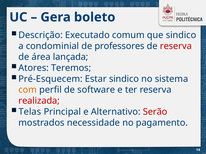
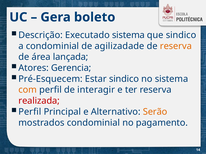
Executado comum: comum -> sistema (128, 35)
professores: professores -> agilizadade (119, 46)
reserva colour: red -> orange (176, 46)
Teremos: Teremos -> Gerencia (71, 68)
software: software -> interagir (96, 90)
Telas: Telas -> Perfil (30, 112)
Serão colour: red -> orange (155, 112)
mostrados necessidade: necessidade -> condominial (93, 123)
